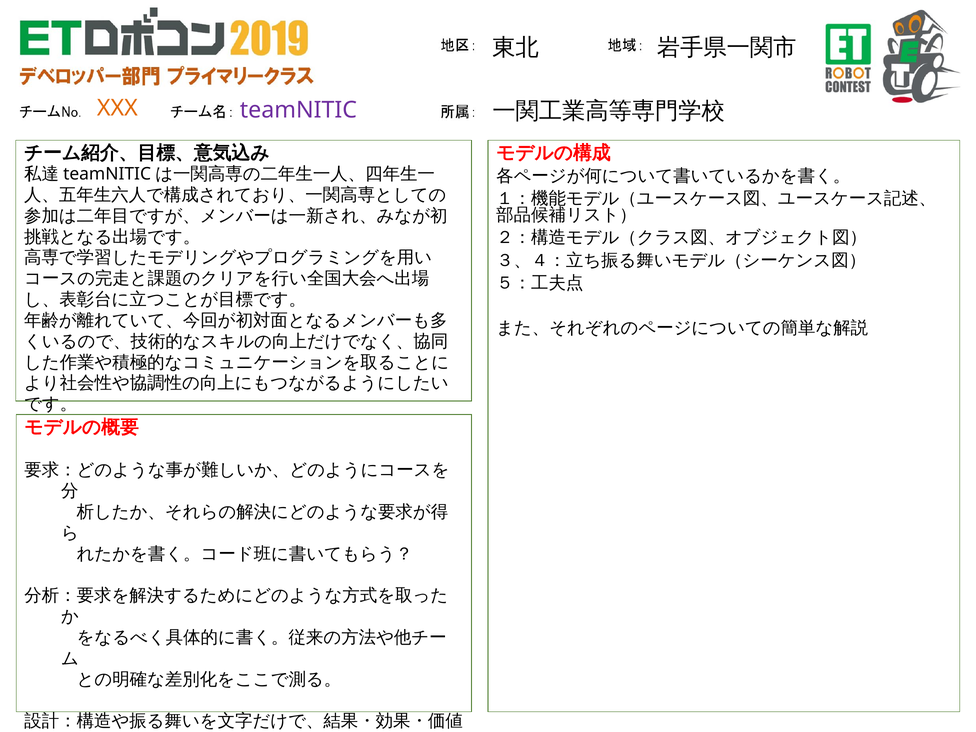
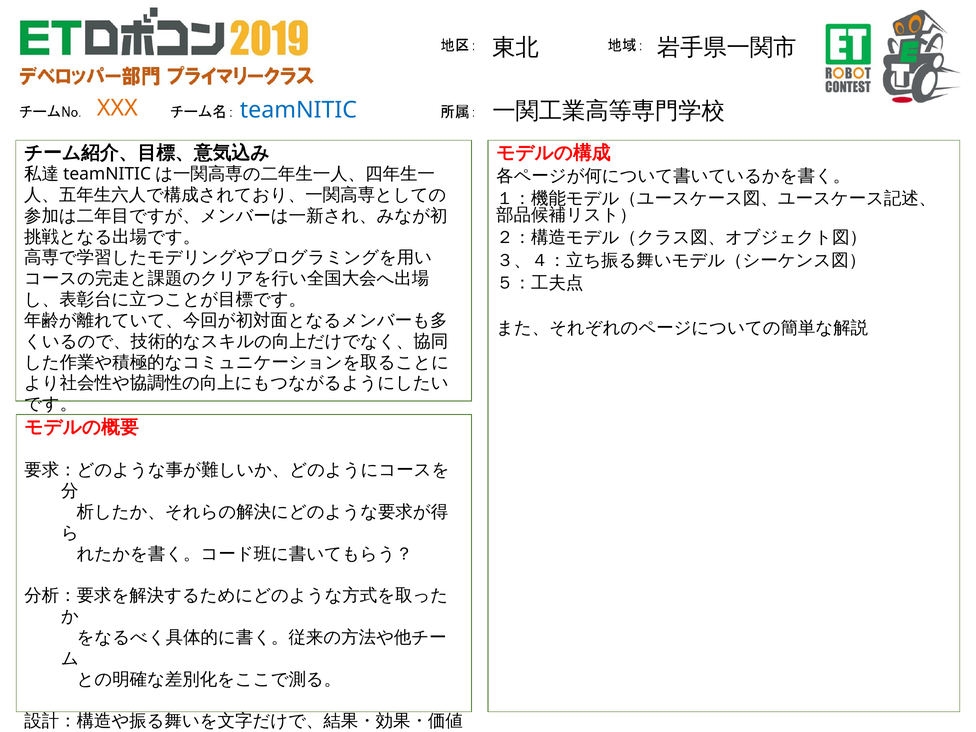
teamNITIC colour: purple -> blue (298, 110)
